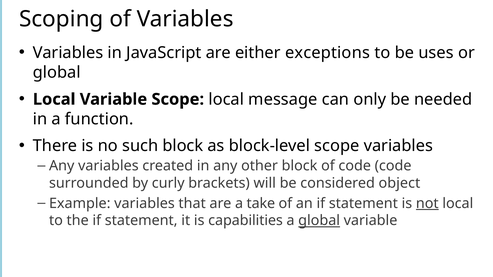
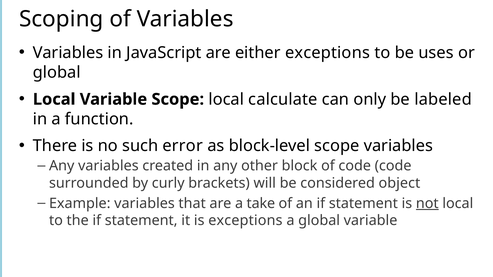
message: message -> calculate (283, 99)
needed: needed -> labeled (443, 99)
such block: block -> error (183, 146)
is capabilities: capabilities -> exceptions (245, 221)
global underline: present -> none (319, 221)
